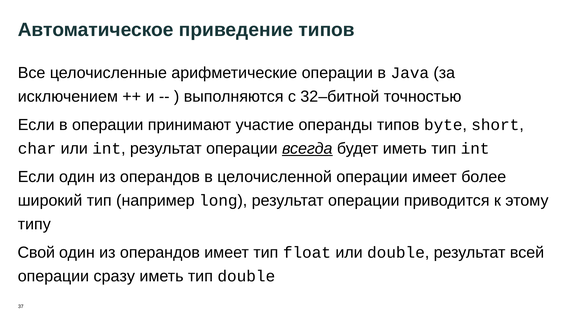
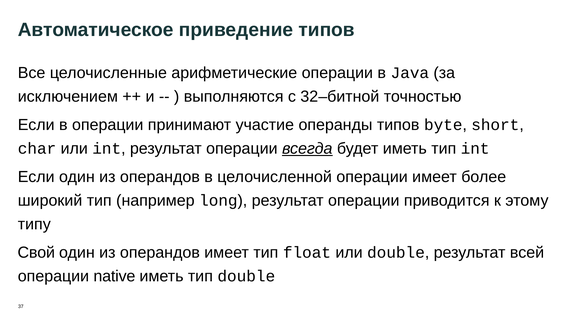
сразу: сразу -> native (114, 276)
